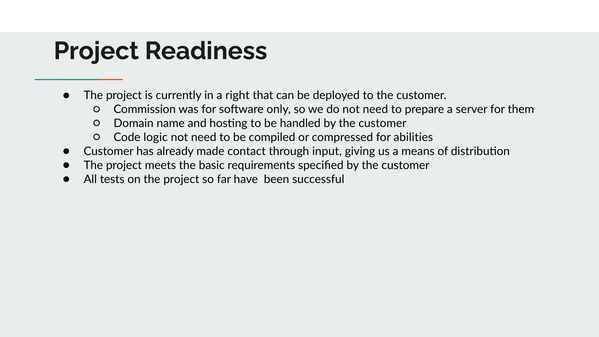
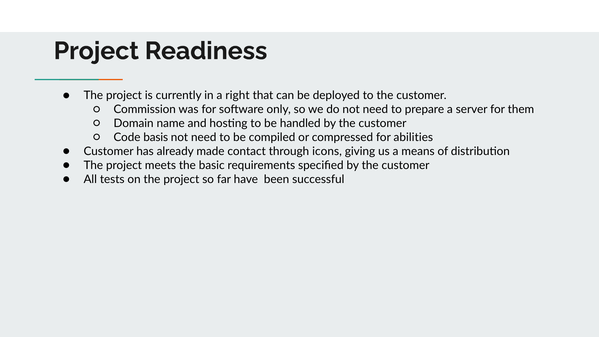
logic: logic -> basis (156, 137)
input: input -> icons (327, 151)
